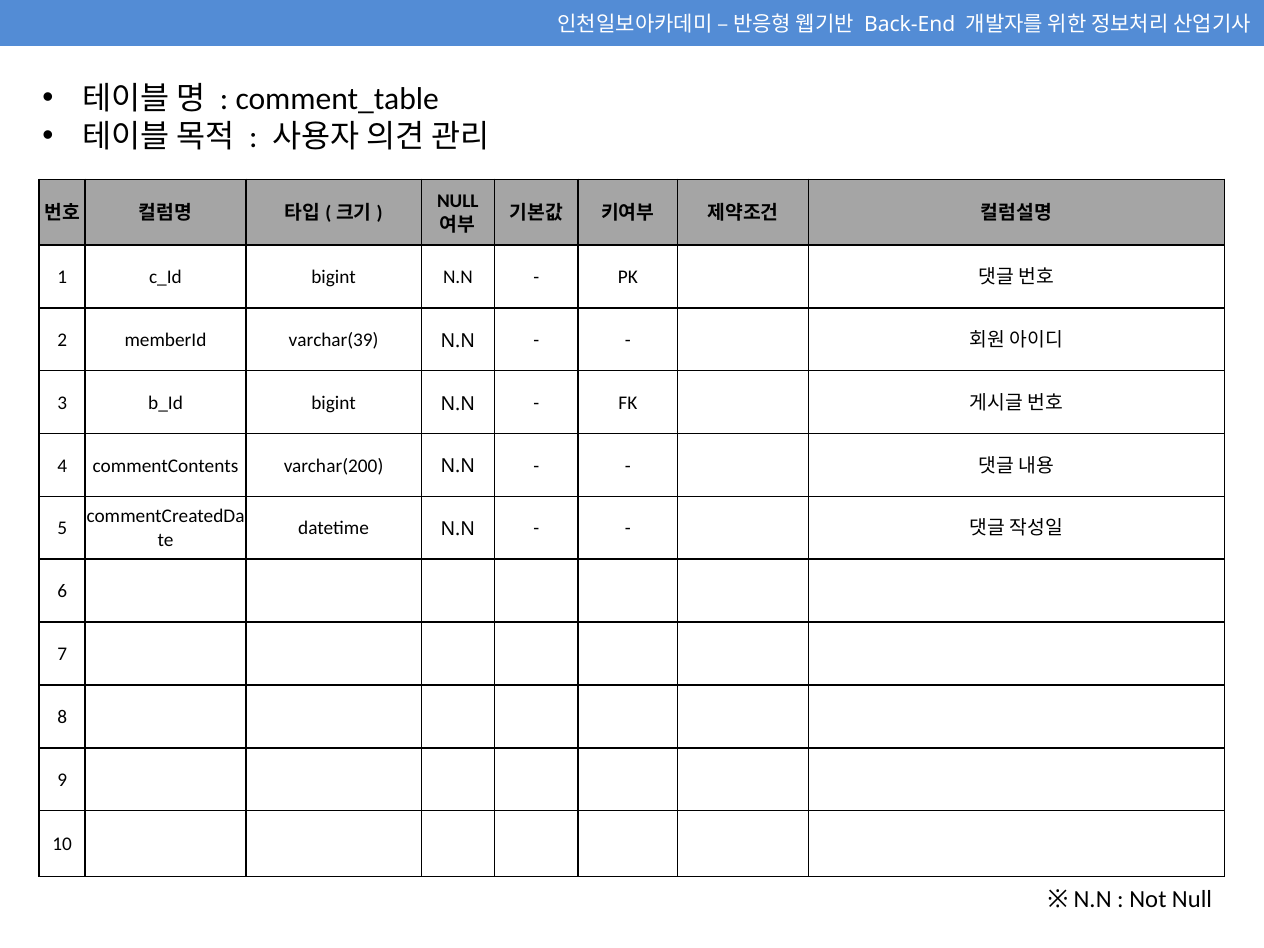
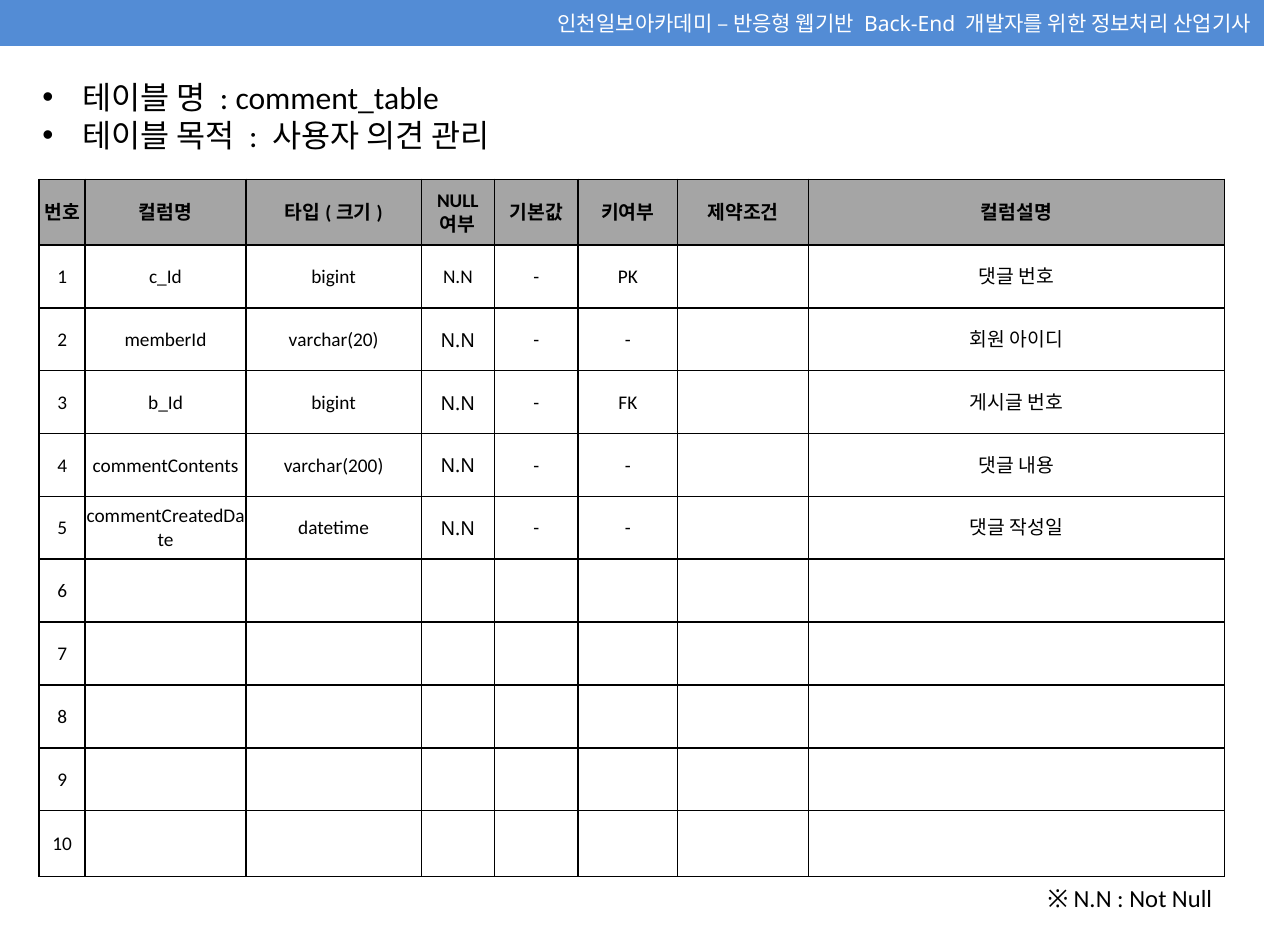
varchar(39: varchar(39 -> varchar(20 (334, 340)
